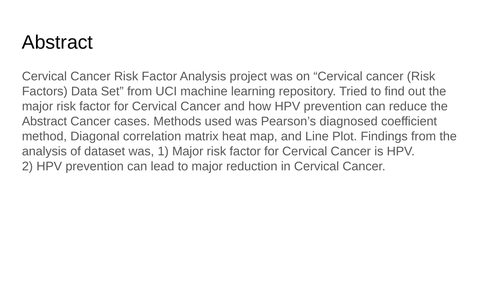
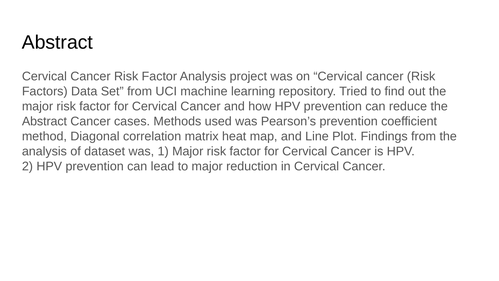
Pearson’s diagnosed: diagnosed -> prevention (349, 121)
